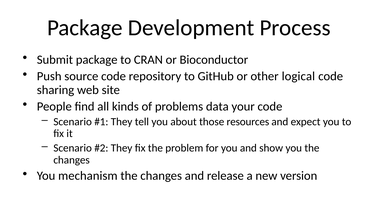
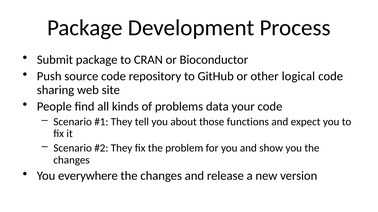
resources: resources -> functions (248, 122)
mechanism: mechanism -> everywhere (88, 176)
